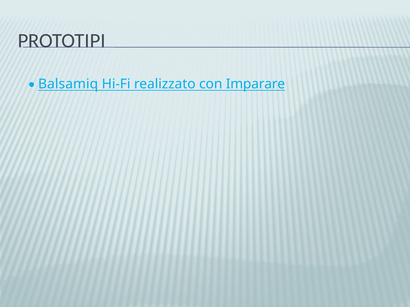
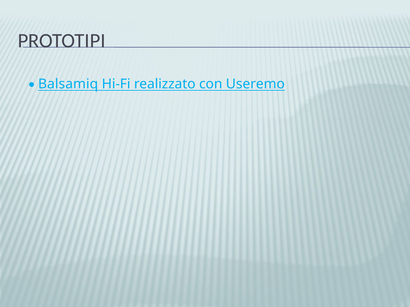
Imparare: Imparare -> Useremo (255, 84)
